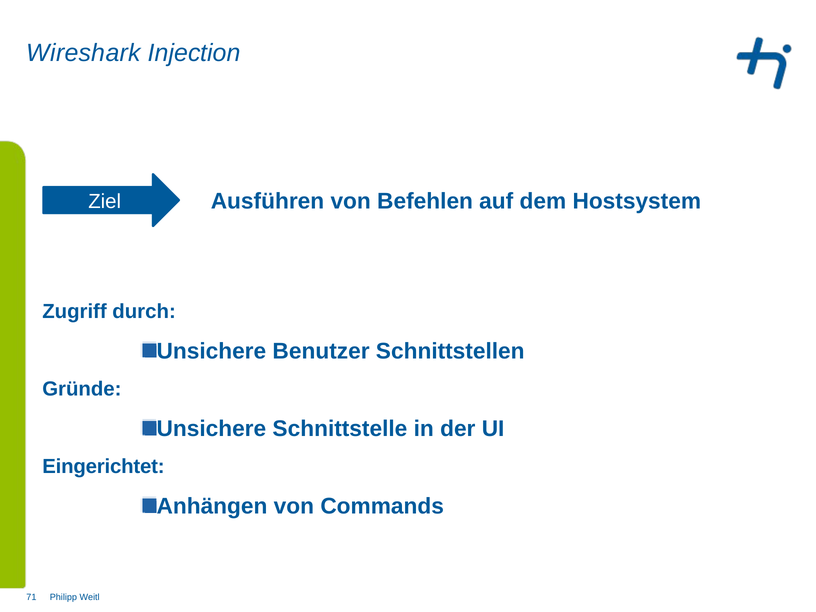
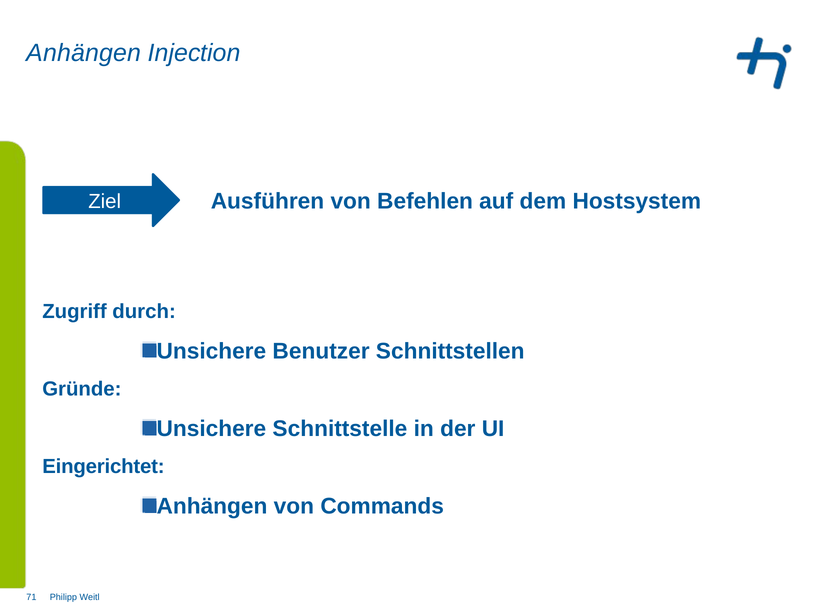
Wireshark: Wireshark -> Anhängen (84, 53)
